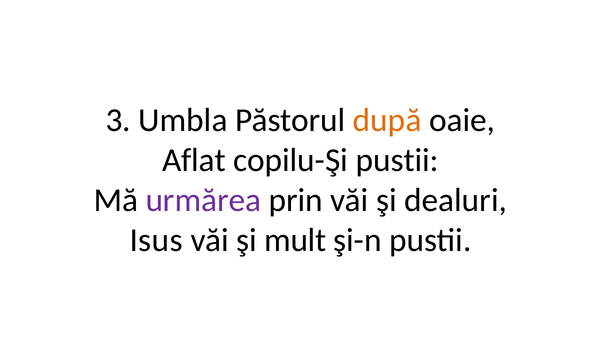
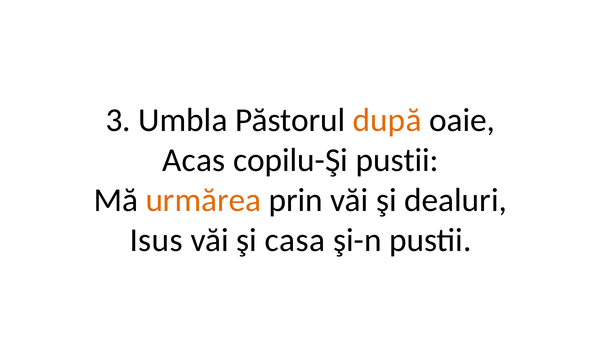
Aflat: Aflat -> Acas (194, 160)
urmărea colour: purple -> orange (203, 200)
mult: mult -> casa (295, 240)
